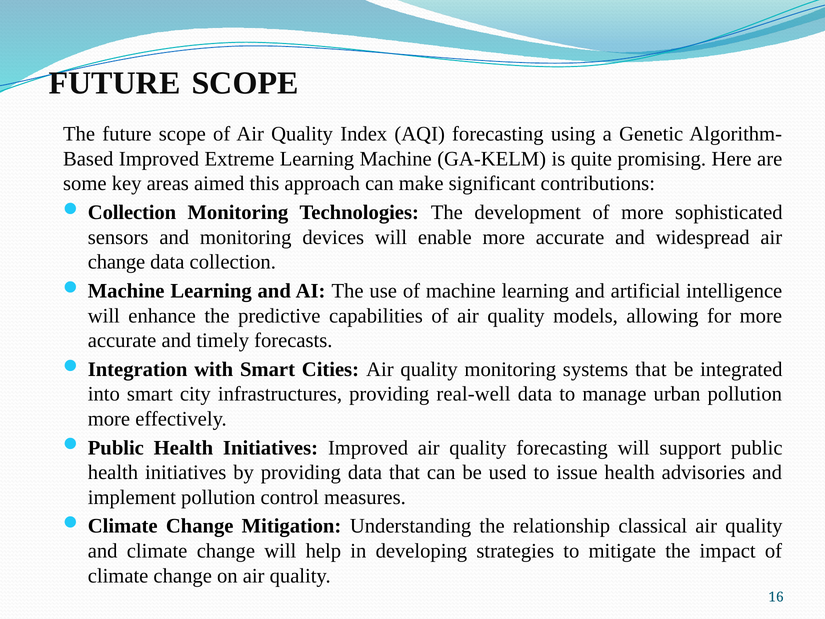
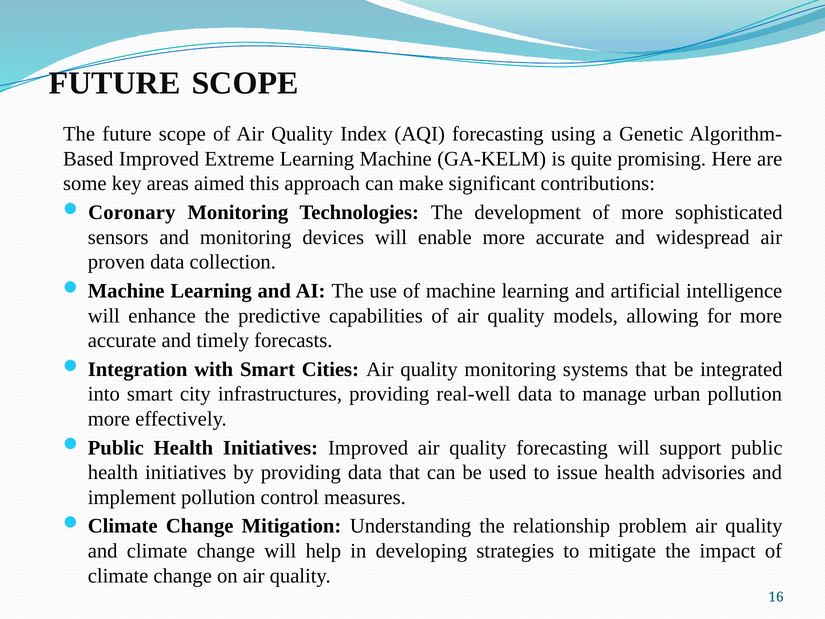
Collection: Collection -> Coronary (132, 212)
change: change -> proven (116, 262)
classical: classical -> problem (653, 526)
